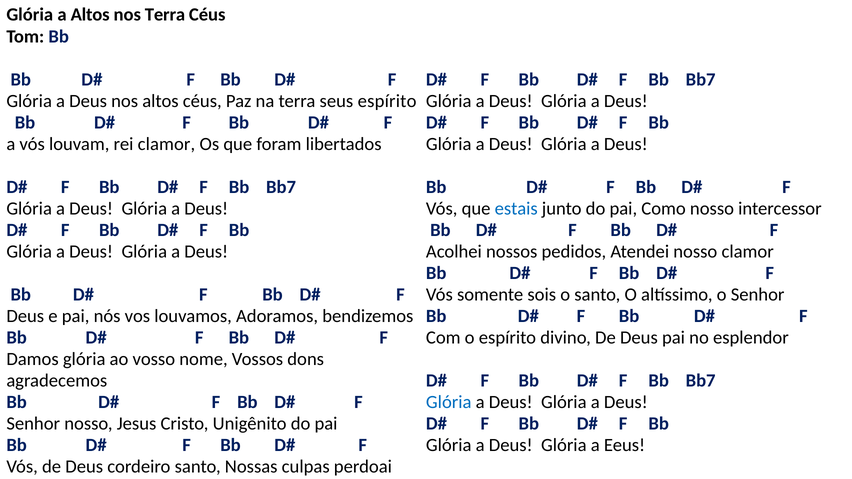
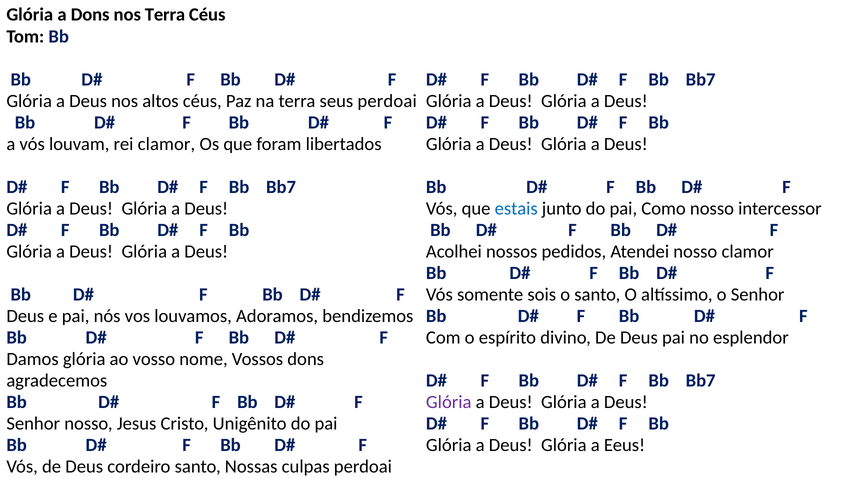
a Altos: Altos -> Dons (90, 15)
seus espírito: espírito -> perdoai (387, 101)
Glória colour: blue -> purple (449, 402)
